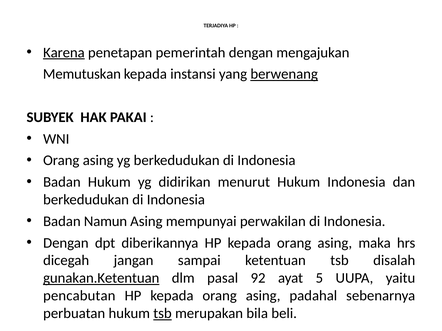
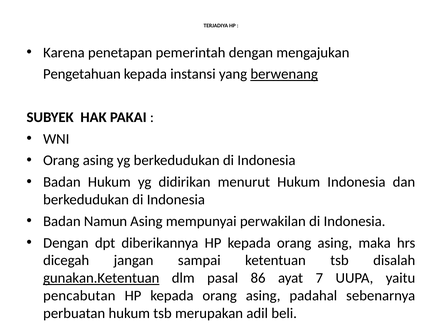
Karena underline: present -> none (64, 53)
Memutuskan: Memutuskan -> Pengetahuan (82, 74)
92: 92 -> 86 (258, 279)
5: 5 -> 7 (319, 279)
tsb underline: present -> none (163, 314)
bila: bila -> adil (257, 314)
